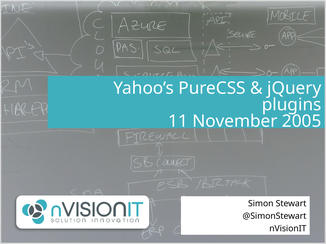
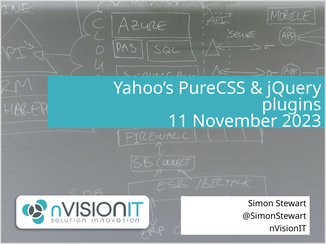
2005: 2005 -> 2023 (302, 122)
